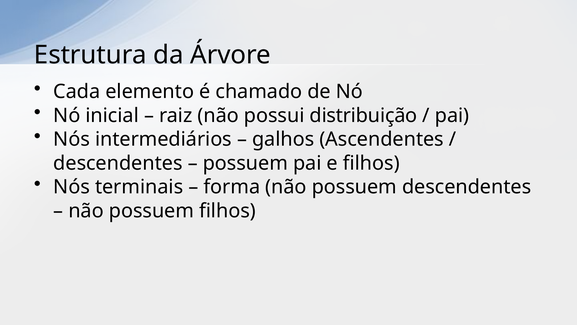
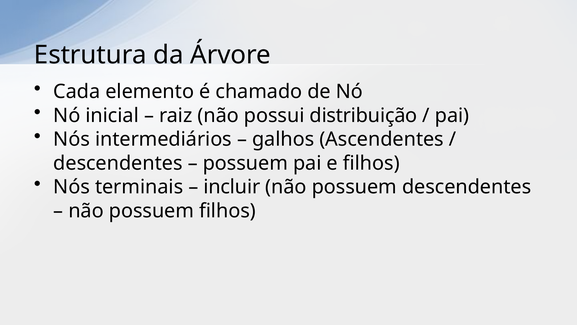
forma: forma -> incluir (232, 187)
